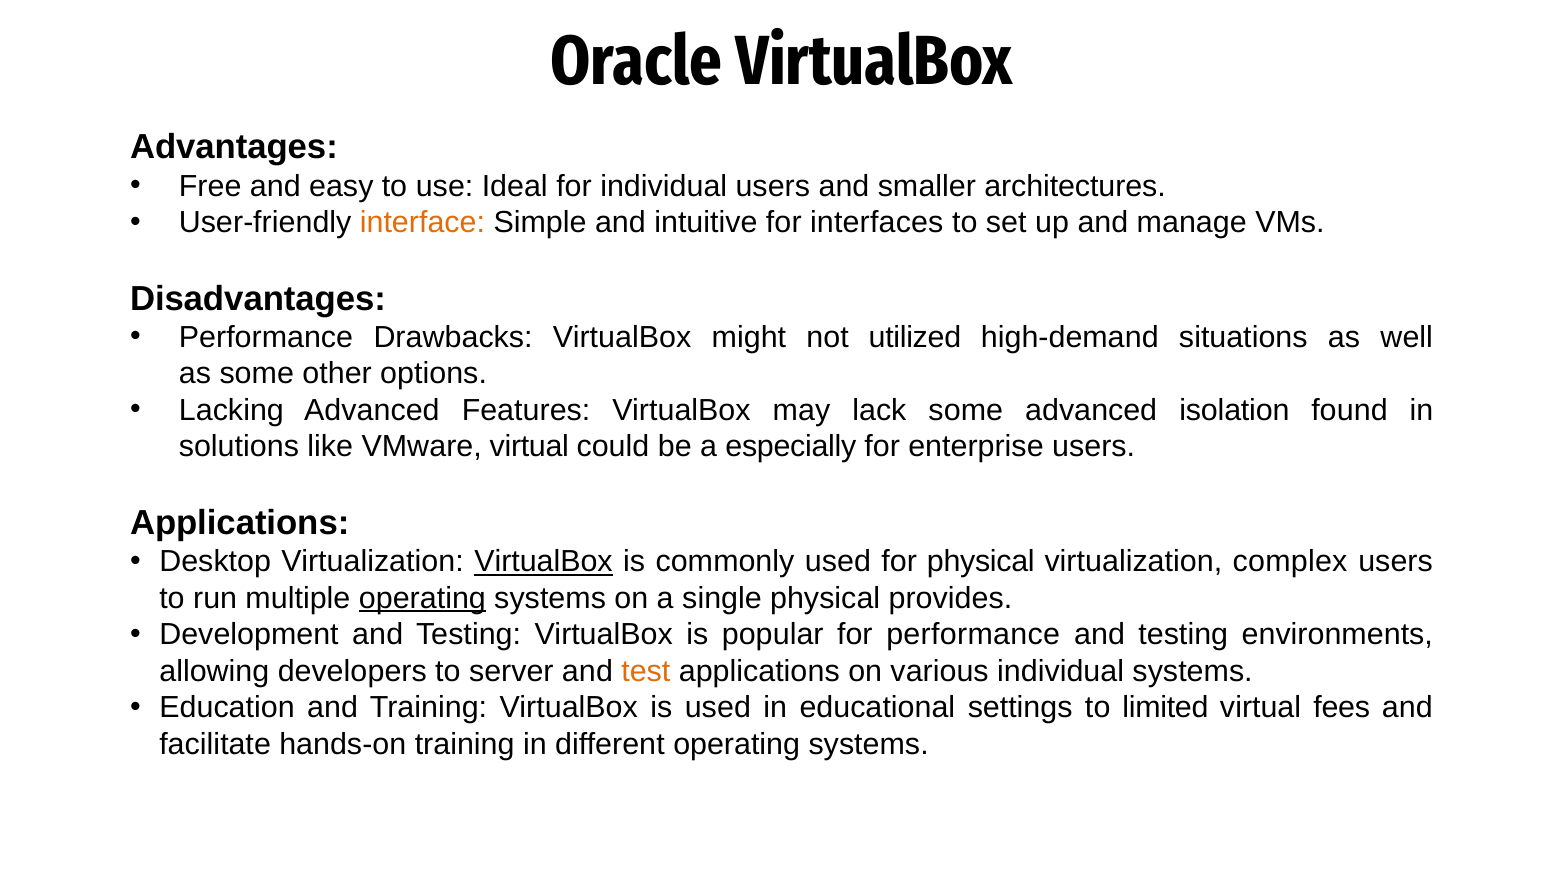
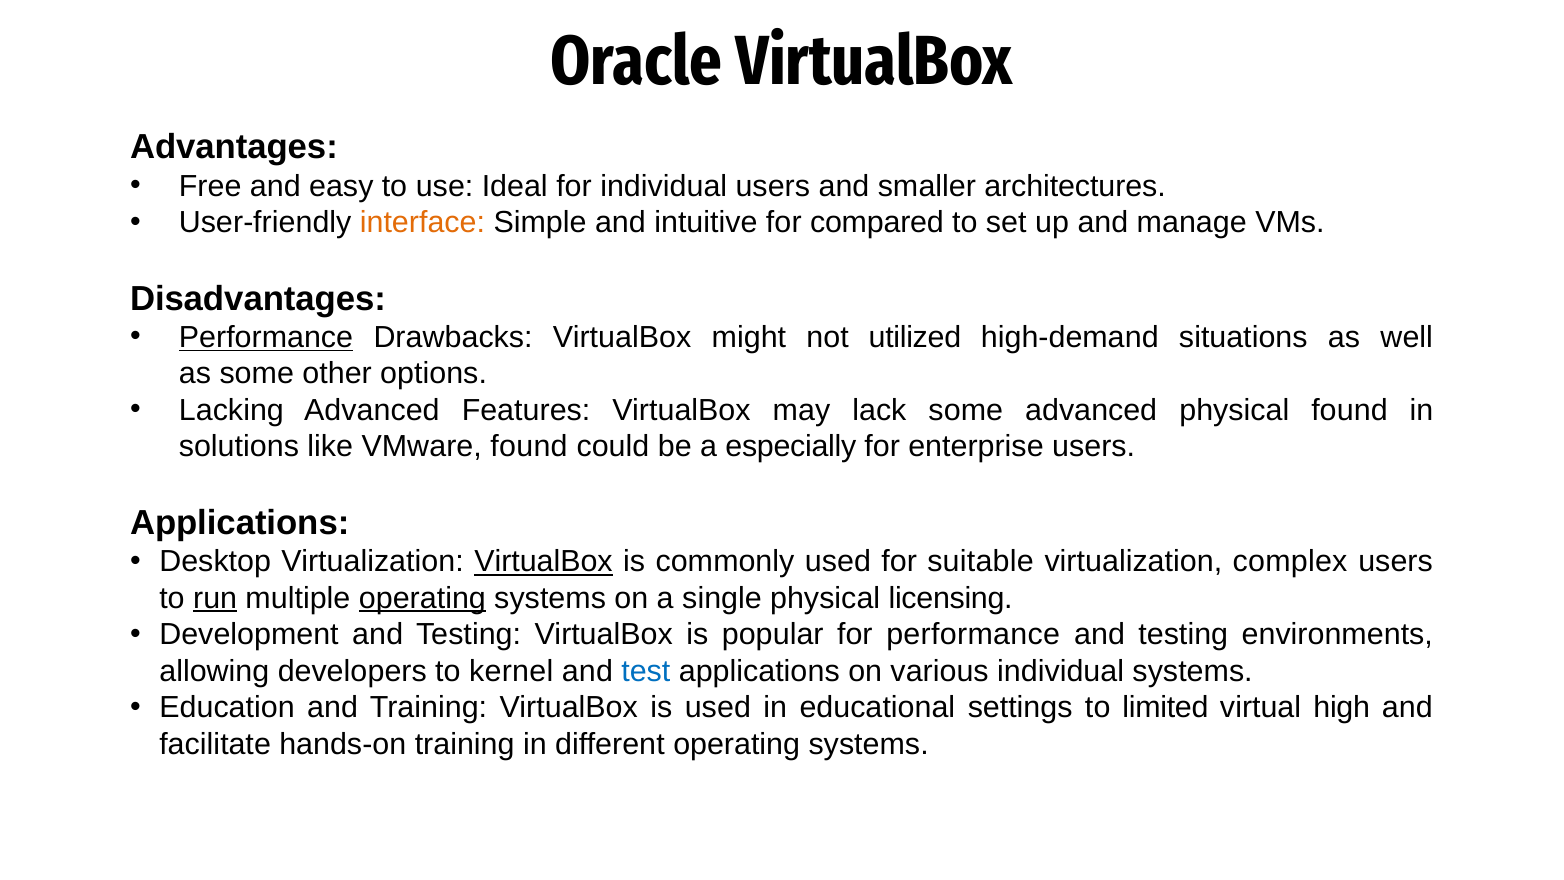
interfaces: interfaces -> compared (877, 223)
Performance underline: none -> present (266, 337)
advanced isolation: isolation -> physical (1234, 410)
VMware virtual: virtual -> found (529, 447)
for physical: physical -> suitable (981, 562)
run underline: none -> present (215, 598)
provides: provides -> licensing (951, 598)
server: server -> kernel (511, 671)
test colour: orange -> blue (646, 671)
fees: fees -> high (1342, 708)
